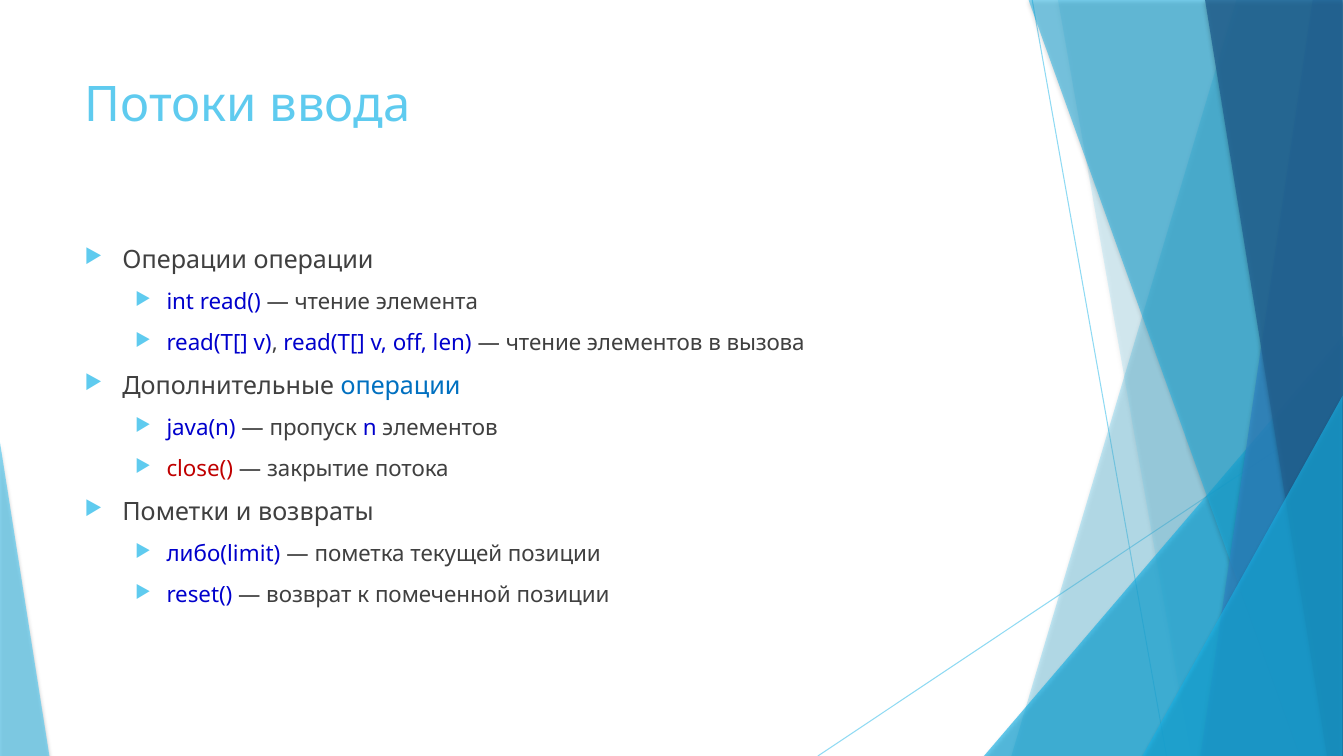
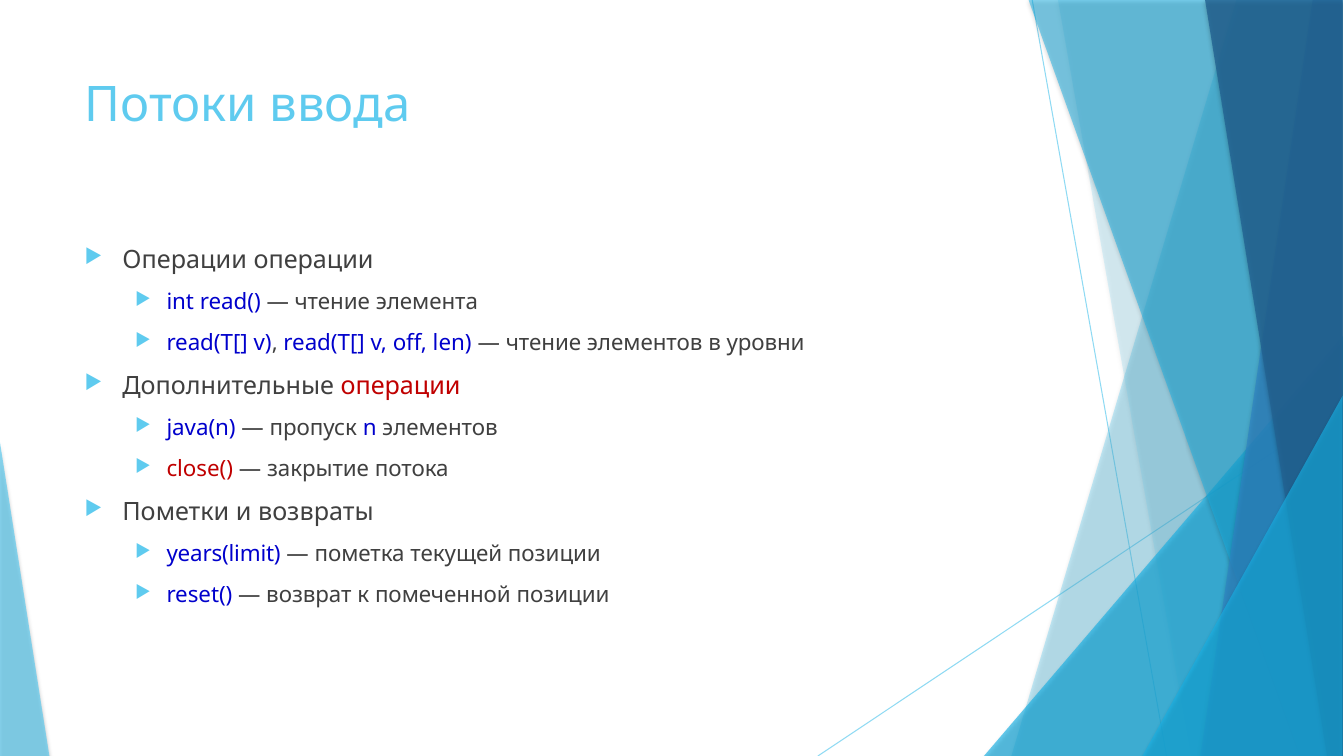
вызова: вызова -> уровни (766, 343)
операции colour: blue -> red (401, 386)
либо(limit: либо(limit -> years(limit (224, 554)
